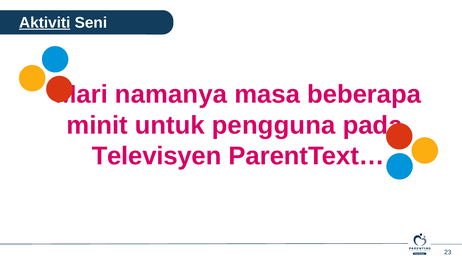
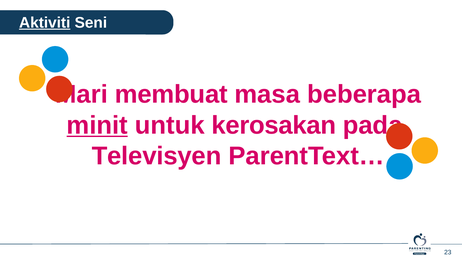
namanya: namanya -> membuat (171, 94)
minit underline: none -> present (97, 125)
pengguna: pengguna -> kerosakan (274, 125)
